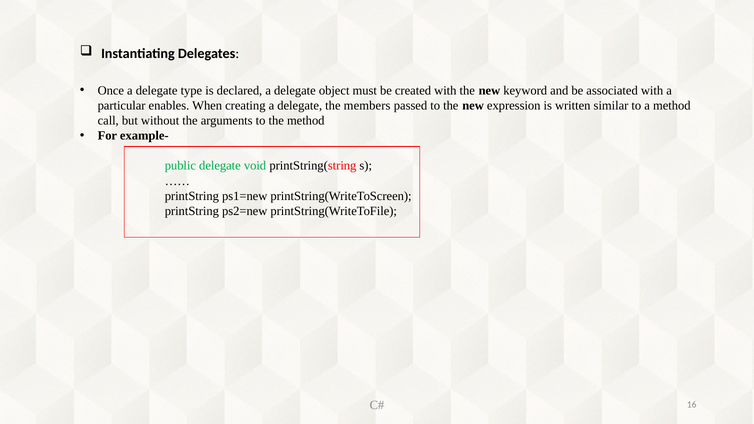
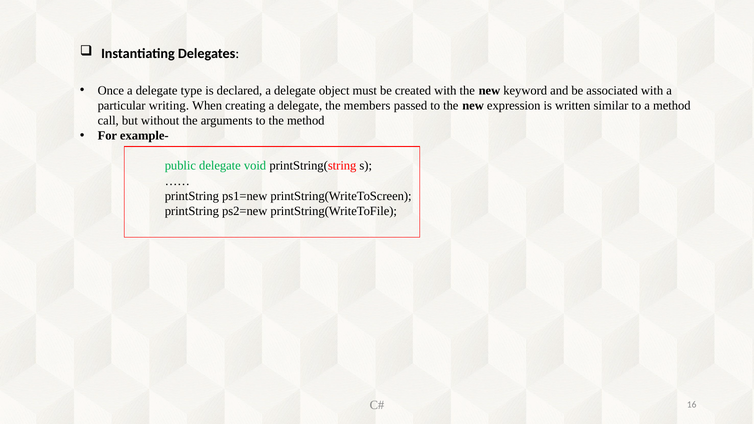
enables: enables -> writing (169, 106)
